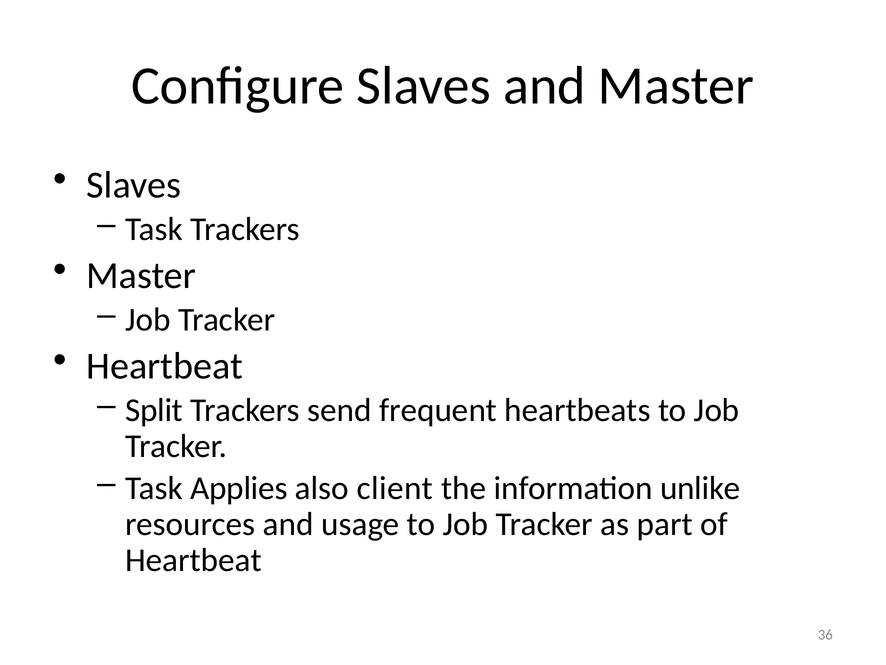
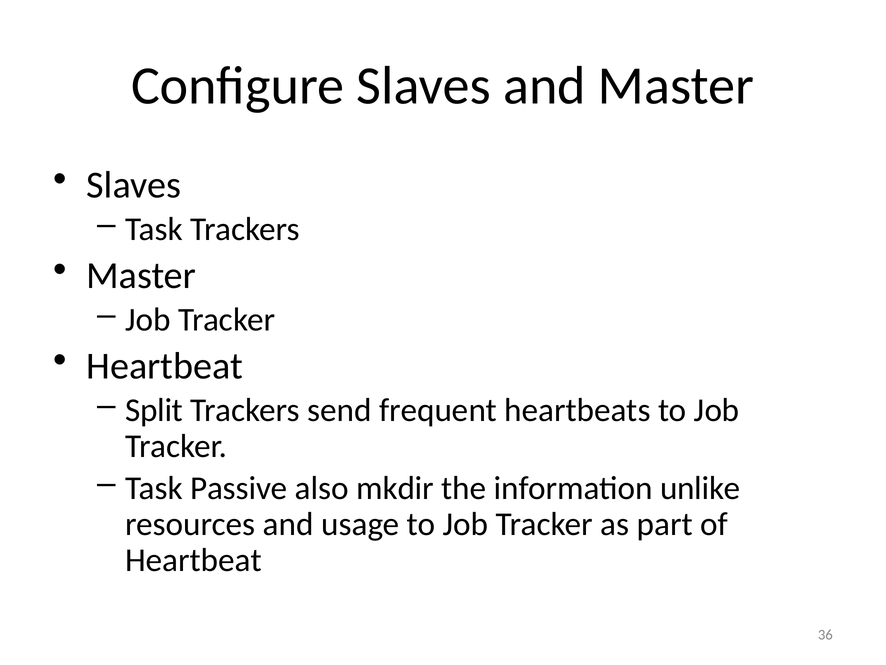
Applies: Applies -> Passive (239, 488)
client: client -> mkdir (395, 488)
